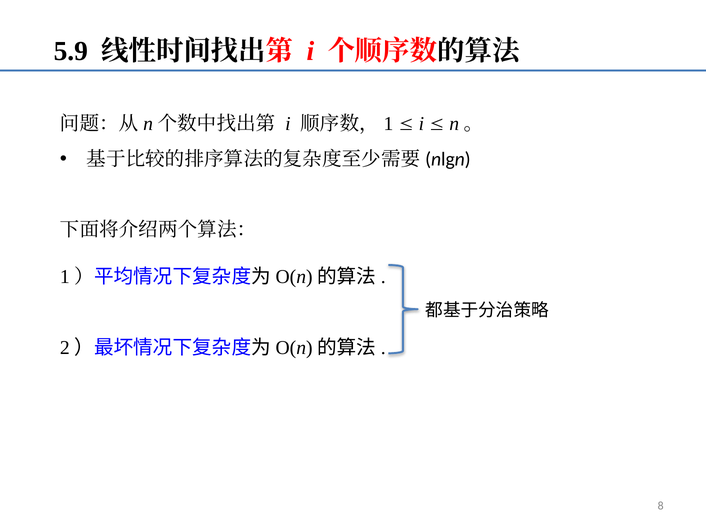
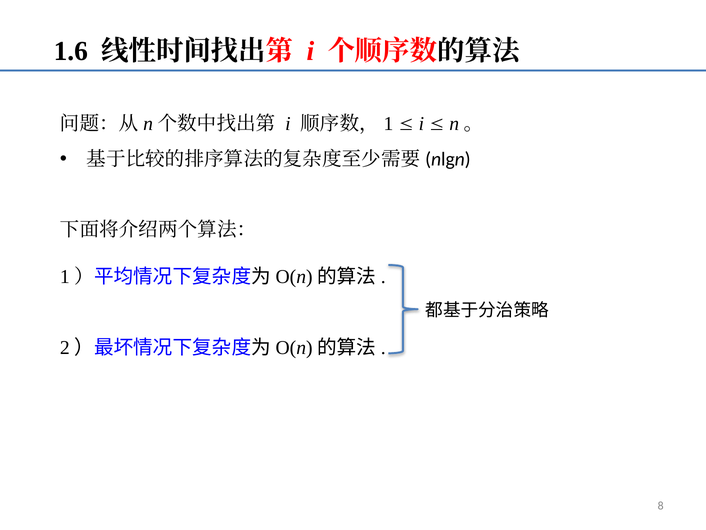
5.9: 5.9 -> 1.6 (71, 51)
